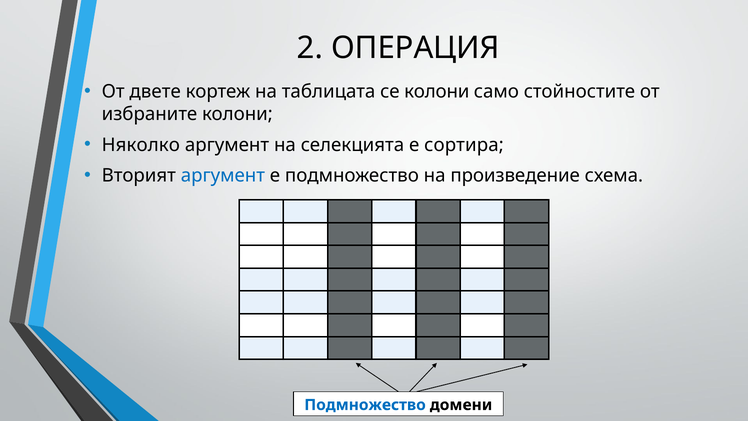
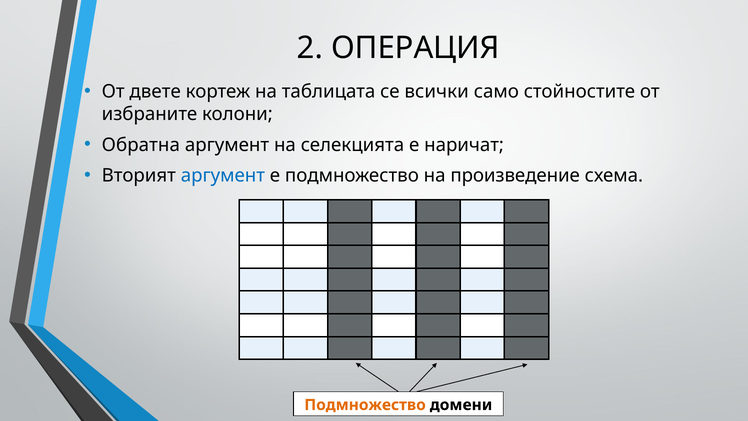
се колони: колони -> всички (437, 91)
Няколко: Няколко -> Обратна (141, 145)
сортира: сортира -> наричат (464, 145)
Подмножество colour: blue -> orange (365, 405)
